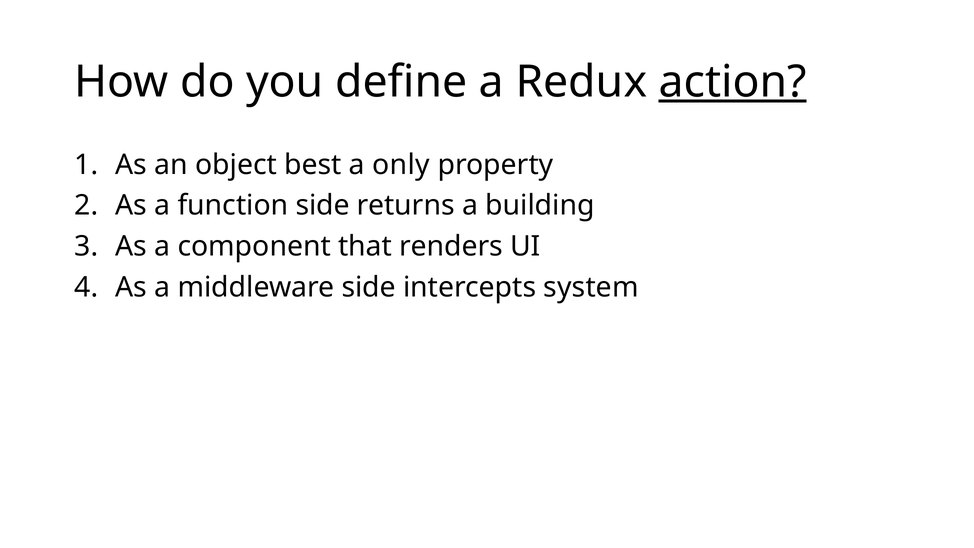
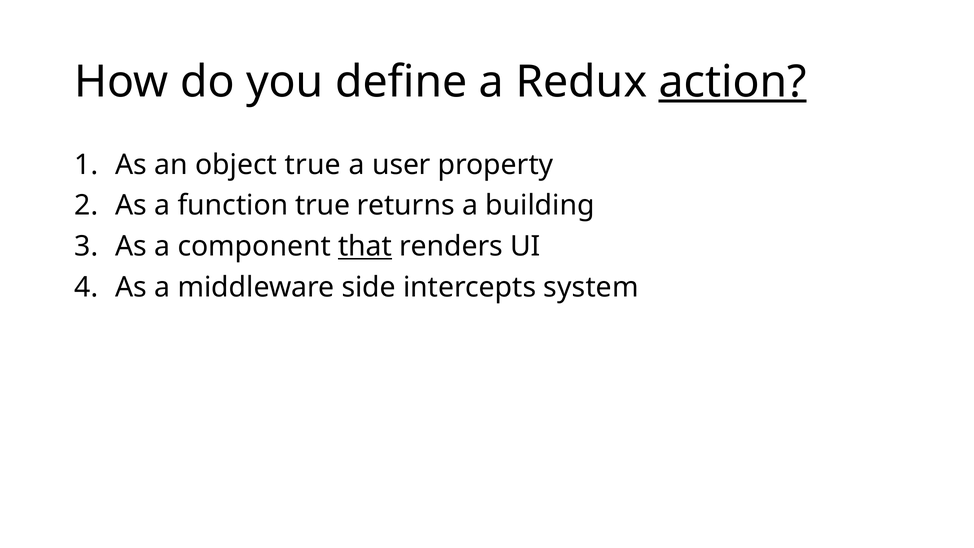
object best: best -> true (313, 165)
only: only -> user (401, 165)
function side: side -> true (323, 206)
that underline: none -> present (365, 246)
